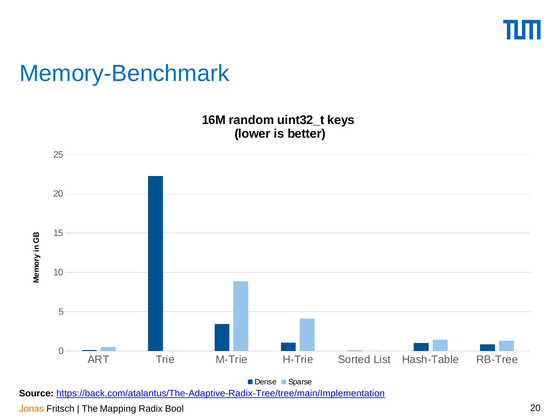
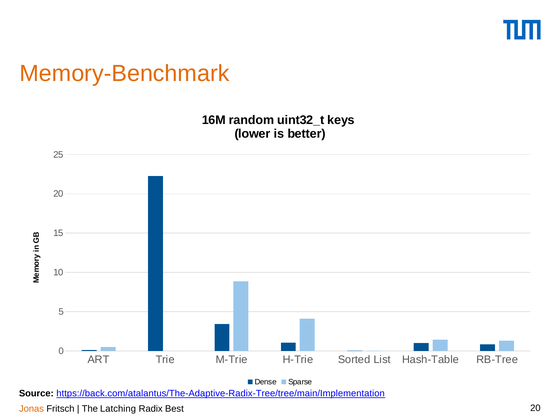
Memory-Benchmark colour: blue -> orange (124, 73)
Mapping: Mapping -> Latching (118, 409)
Bool: Bool -> Best (174, 409)
